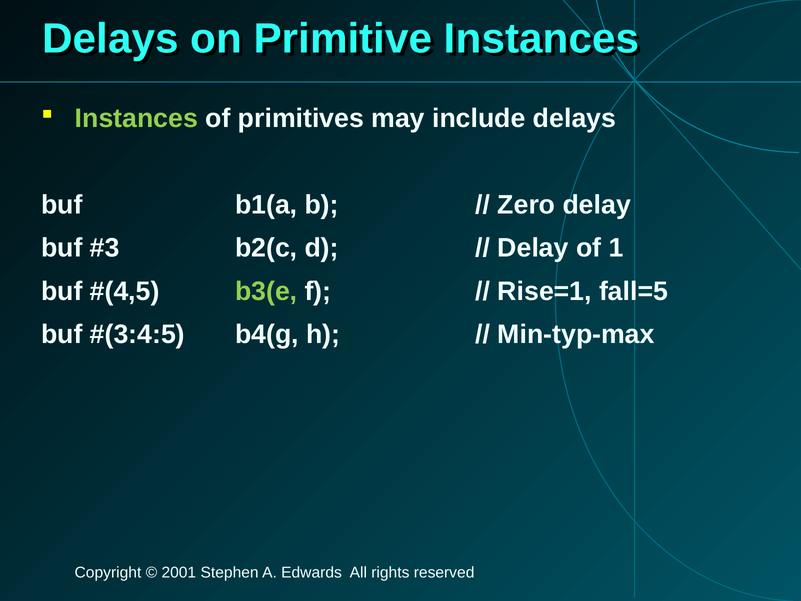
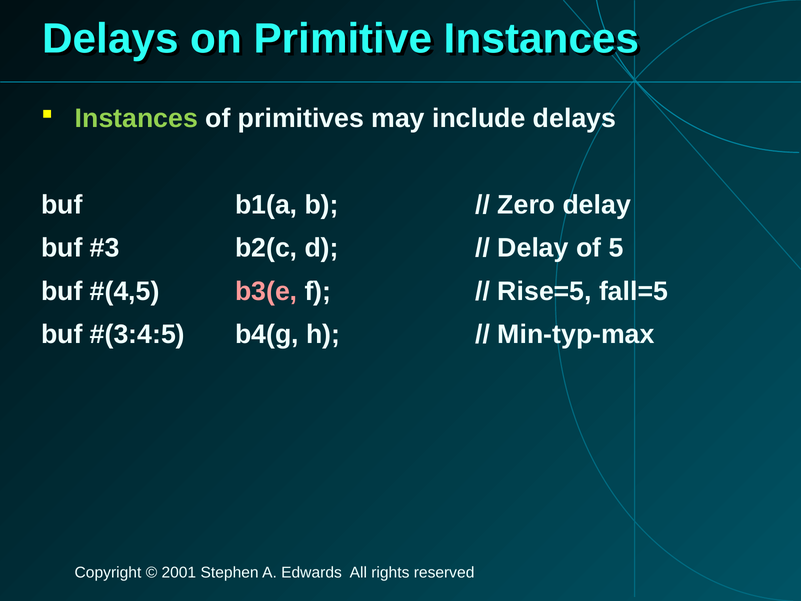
1: 1 -> 5 (616, 248)
b3(e colour: light green -> pink (266, 291)
Rise=1: Rise=1 -> Rise=5 (545, 291)
